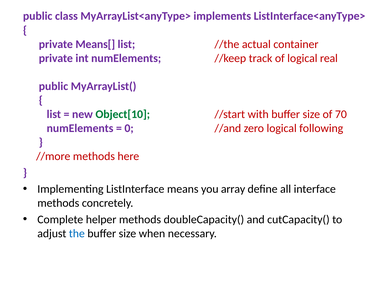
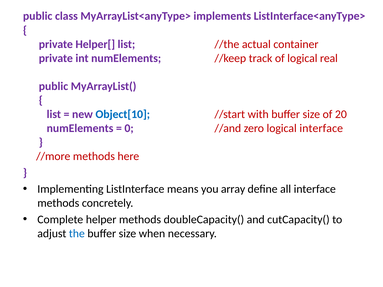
Means[: Means[ -> Helper[ (95, 44)
Object[10 colour: green -> blue (123, 114)
70: 70 -> 20 (341, 114)
logical following: following -> interface (321, 128)
